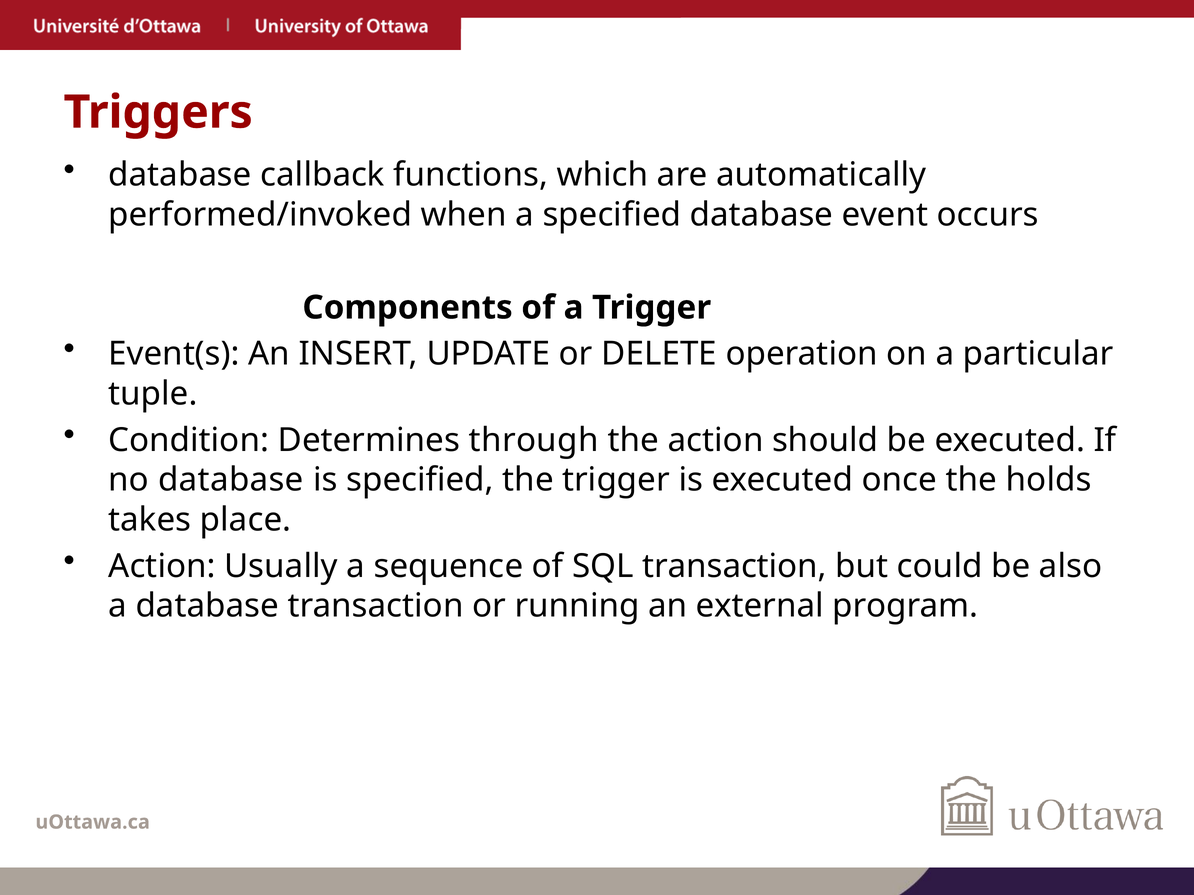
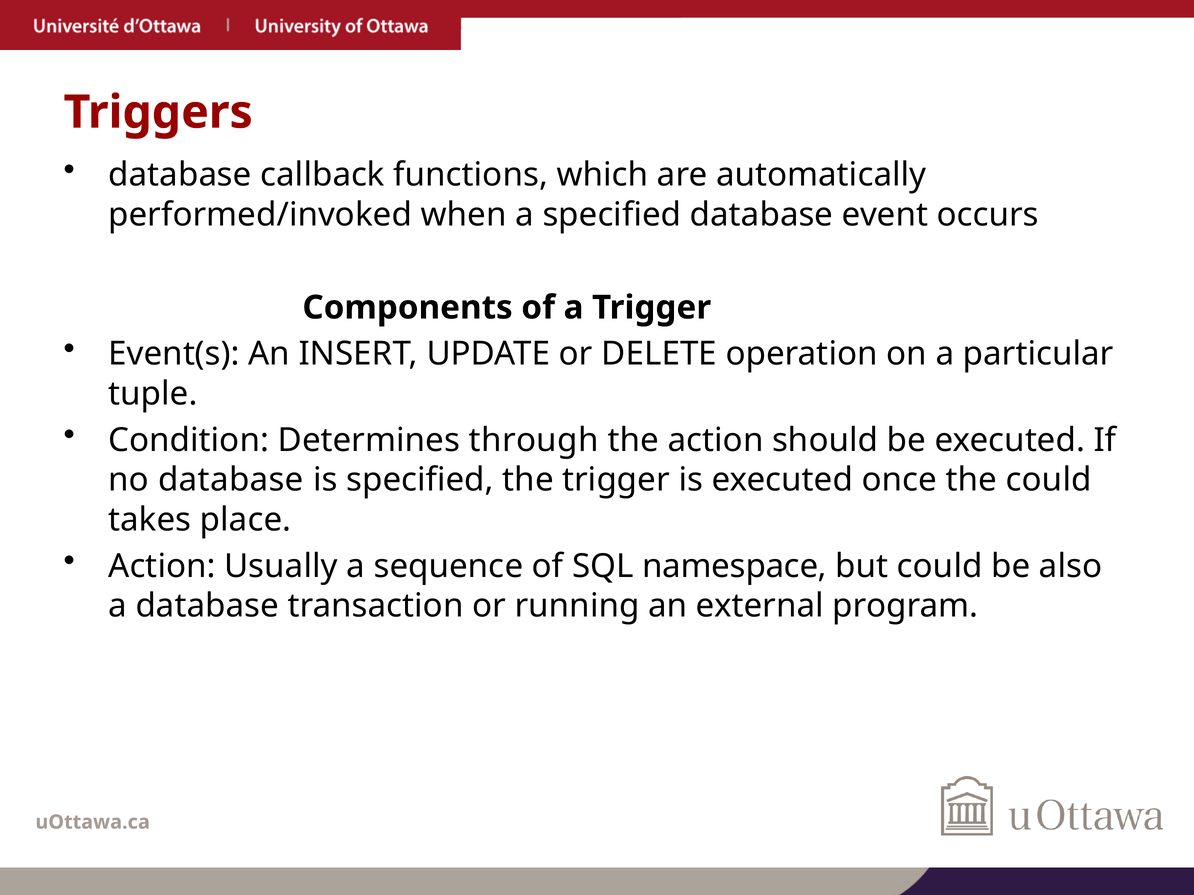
the holds: holds -> could (1049, 480)
SQL transaction: transaction -> namespace (735, 567)
